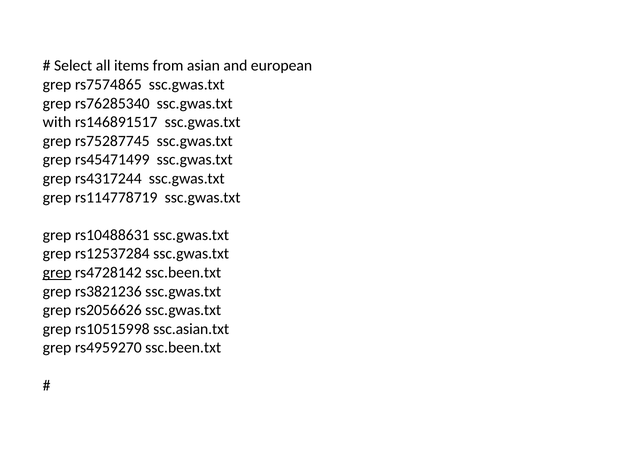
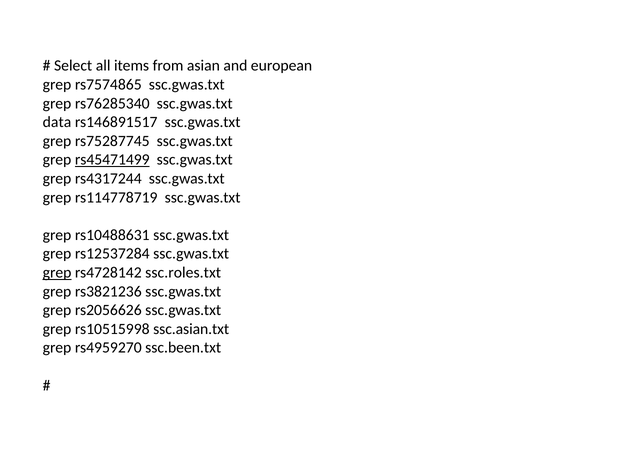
with: with -> data (57, 122)
rs45471499 underline: none -> present (112, 160)
rs4728142 ssc.been.txt: ssc.been.txt -> ssc.roles.txt (183, 273)
